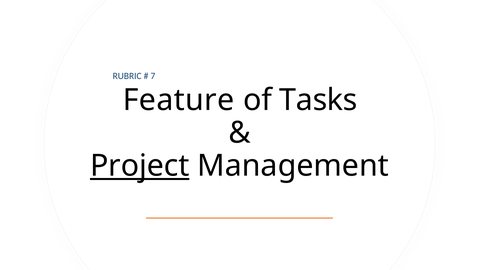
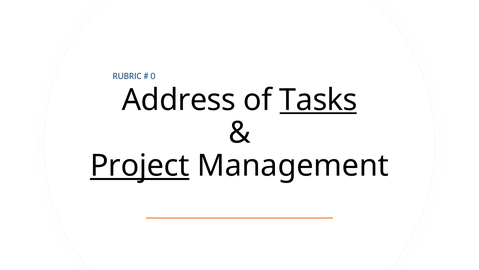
7: 7 -> 0 (153, 76)
Feature: Feature -> Address (179, 100)
Tasks underline: none -> present (318, 100)
